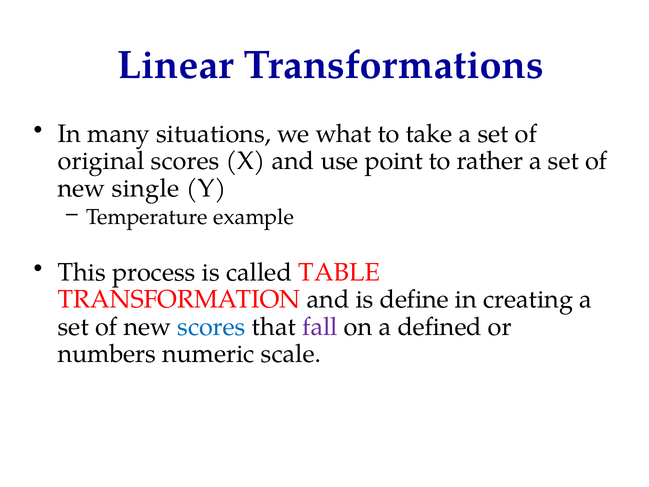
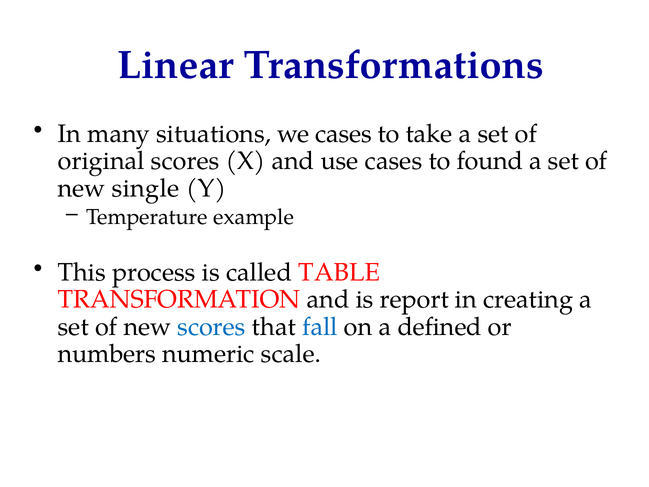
we what: what -> cases (344, 134)
use point: point -> cases (394, 161)
rather: rather -> found (490, 161)
define: define -> report (414, 299)
fall colour: purple -> blue (320, 327)
